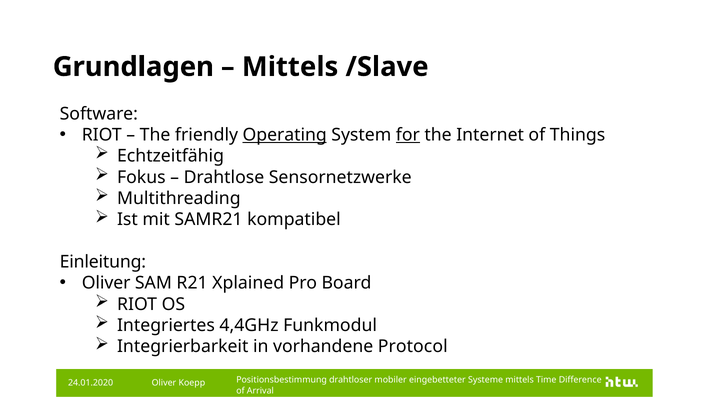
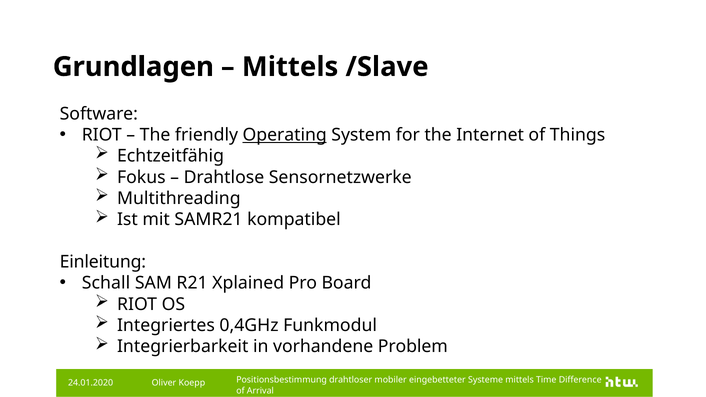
for underline: present -> none (408, 135)
Oliver: Oliver -> Schall (106, 283)
4,4GHz: 4,4GHz -> 0,4GHz (249, 326)
Protocol: Protocol -> Problem (413, 347)
